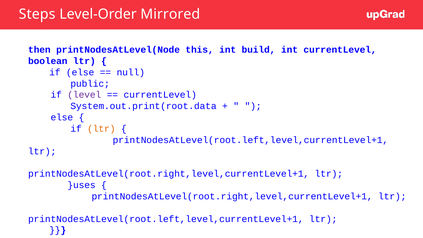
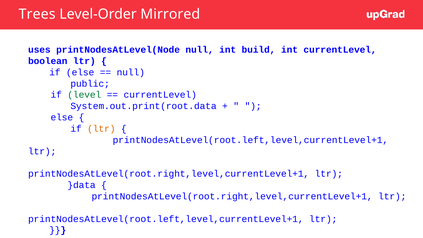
Steps: Steps -> Trees (37, 14)
then: then -> uses (39, 50)
printNodesAtLevel(Node this: this -> null (200, 50)
level colour: purple -> green (84, 95)
}uses: }uses -> }data (82, 185)
